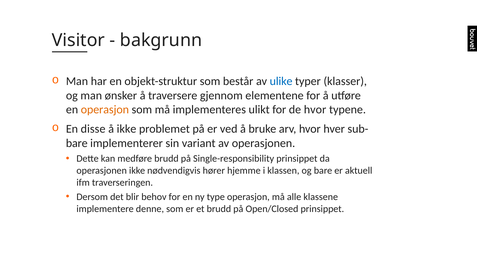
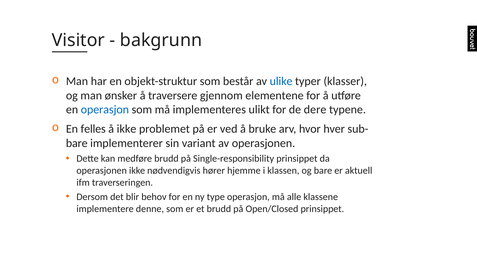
operasjon colour: orange -> blue (105, 110)
de hvor: hvor -> dere (315, 110)
disse: disse -> felles (93, 129)
